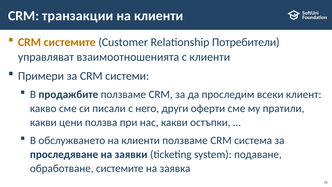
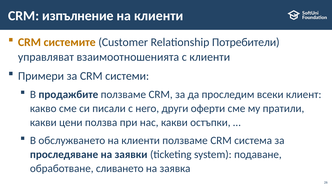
транзакции: транзакции -> изпълнение (78, 16)
обработване системите: системите -> сливането (120, 168)
